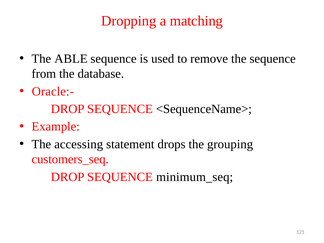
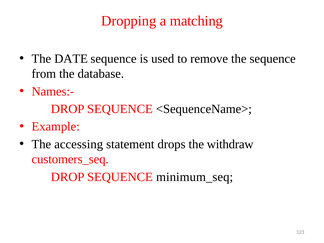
ABLE: ABLE -> DATE (71, 59)
Oracle:-: Oracle:- -> Names:- (53, 91)
grouping: grouping -> withdraw (230, 144)
